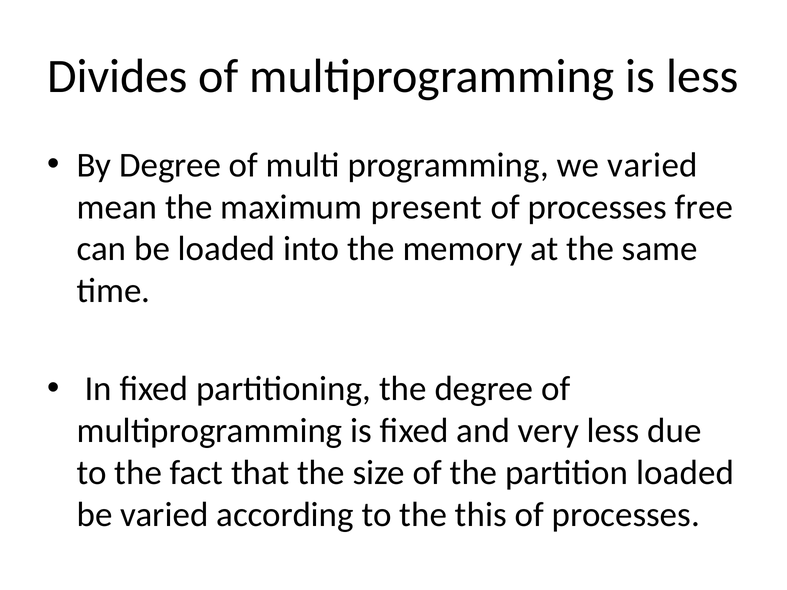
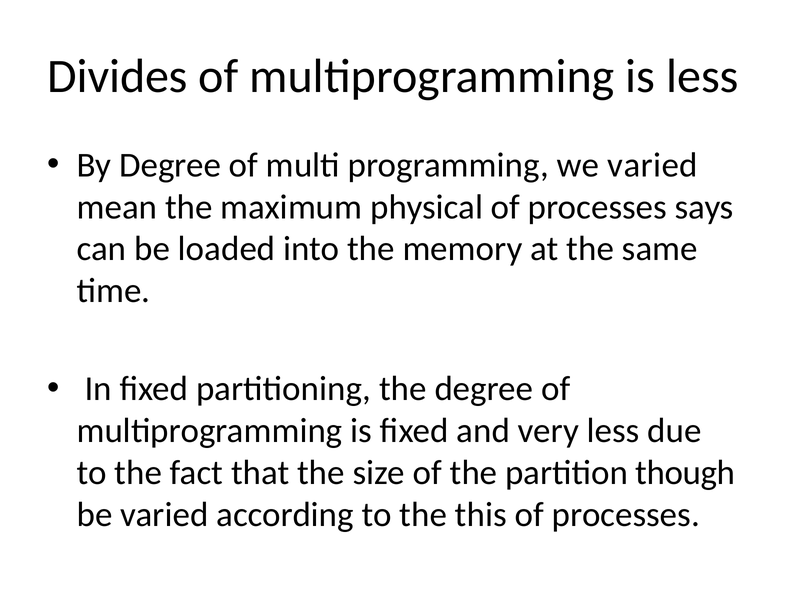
present: present -> physical (427, 207)
free: free -> says (704, 207)
partition loaded: loaded -> though (685, 473)
